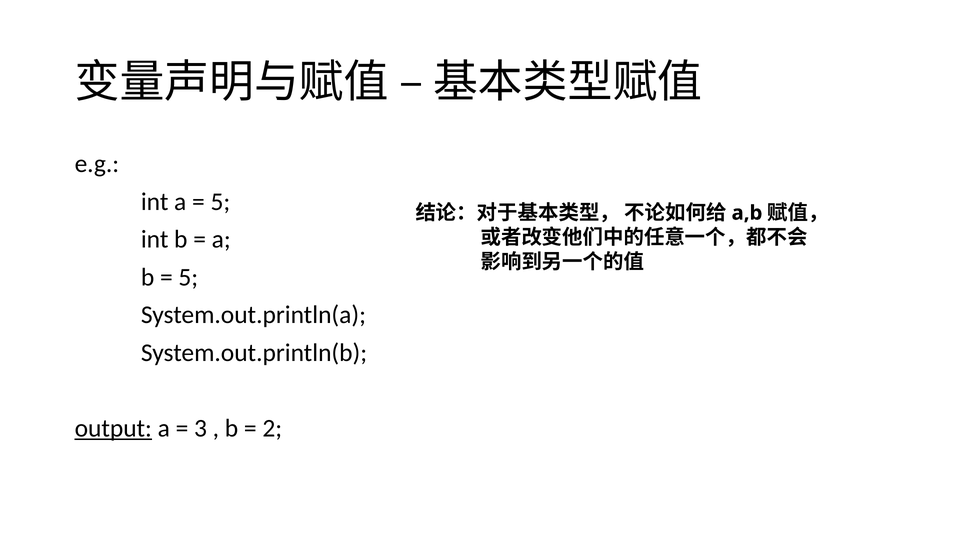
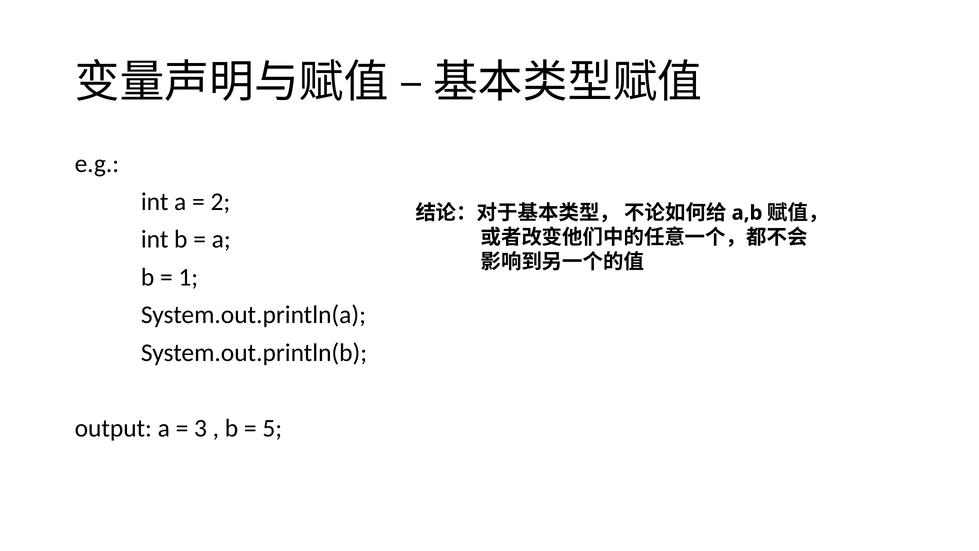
5: 5 -> 2 (220, 202)
5: 5 -> 1 (188, 277)
output underline: present -> none (113, 428)
2: 2 -> 5 (272, 428)
